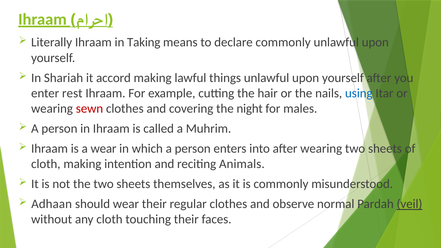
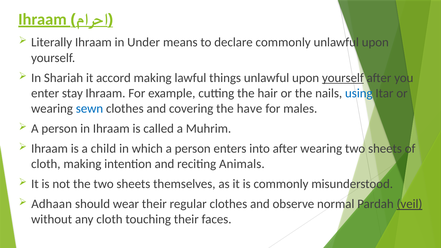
Taking: Taking -> Under (144, 42)
yourself underline: none -> present (343, 78)
rest: rest -> stay (72, 93)
sewn colour: red -> blue (89, 109)
night: night -> have (250, 109)
a wear: wear -> child (103, 149)
